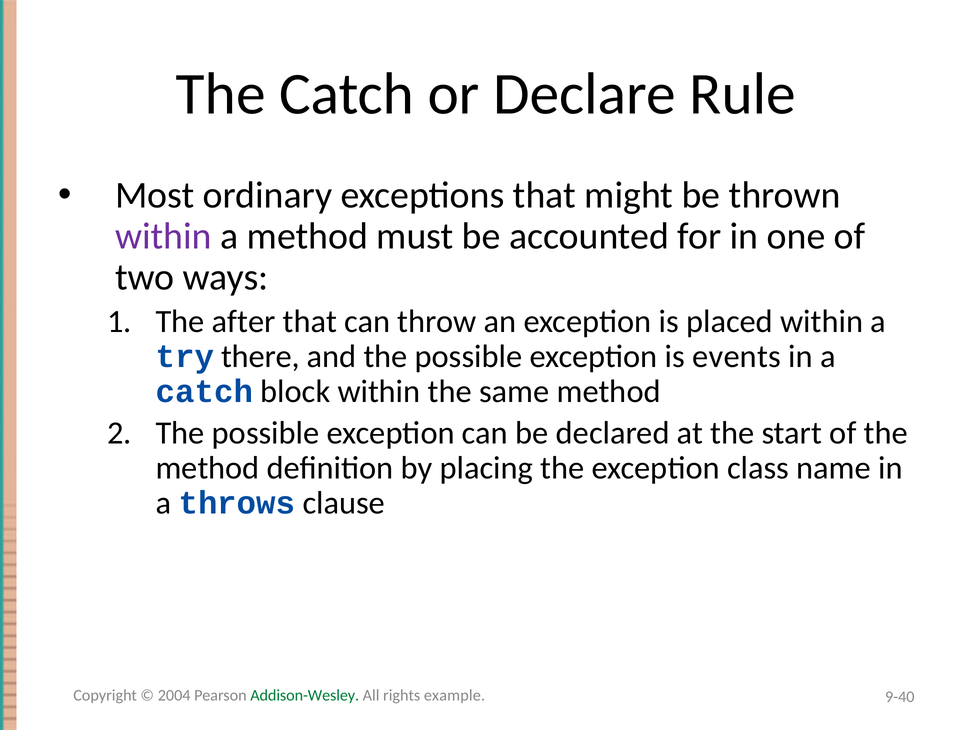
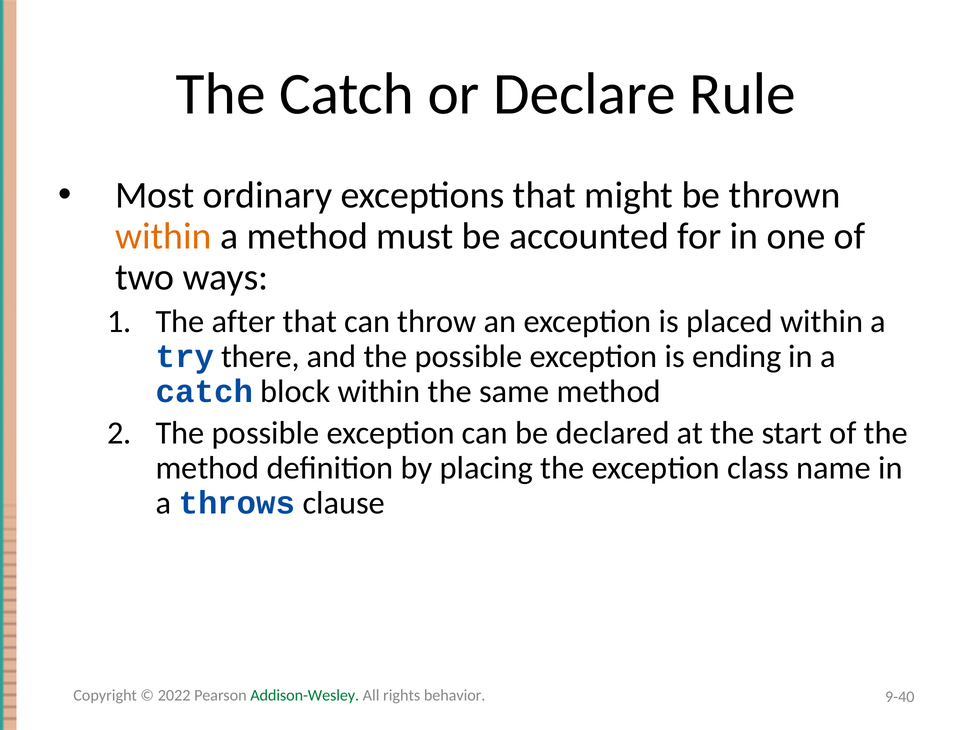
within colour: purple -> orange (163, 236)
events: events -> ending (737, 357)
2004: 2004 -> 2022 (174, 695)
example: example -> behavior (455, 695)
